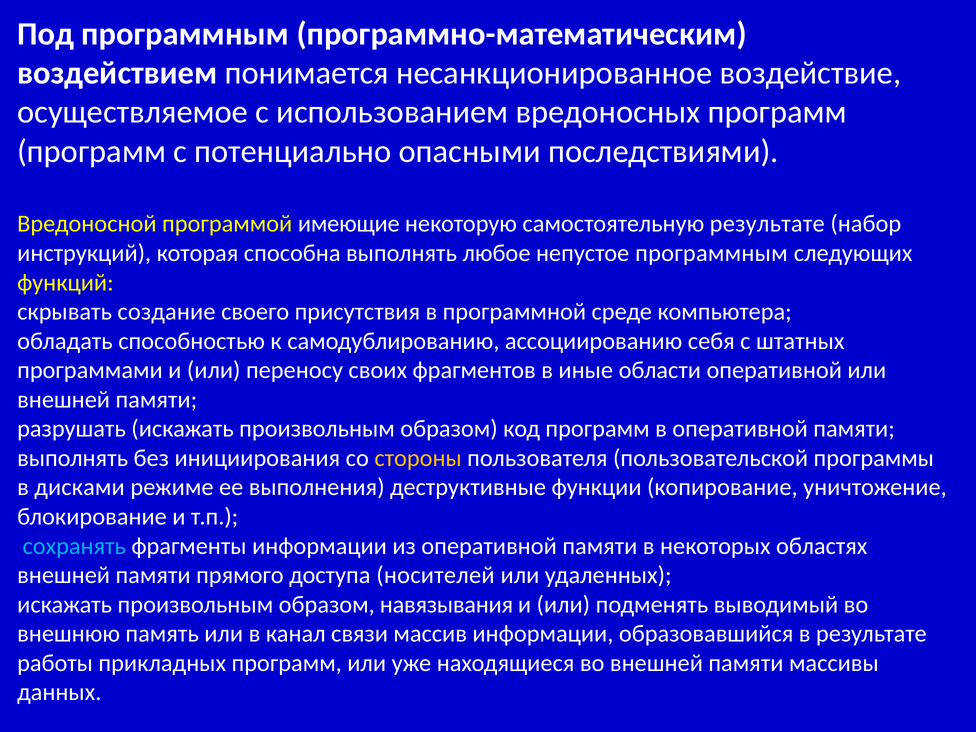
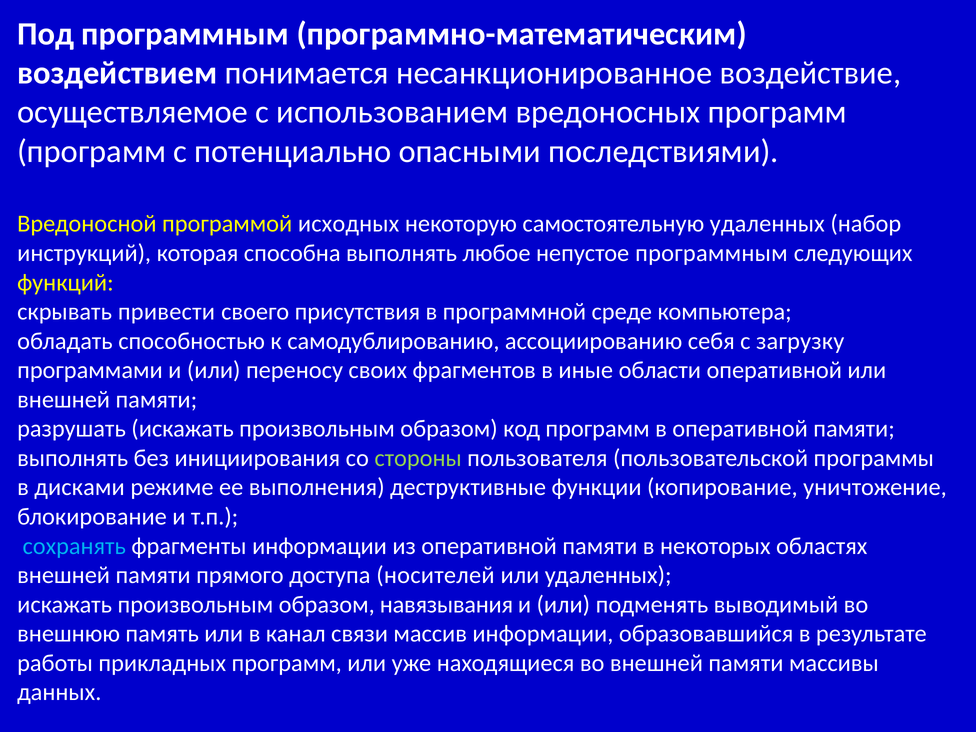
имеющие: имеющие -> исходных (349, 224)
самостоятельную результате: результате -> удаленных (767, 224)
создание: создание -> привести (166, 312)
штатных: штатных -> загрузку (800, 341)
стороны colour: yellow -> light green (418, 458)
